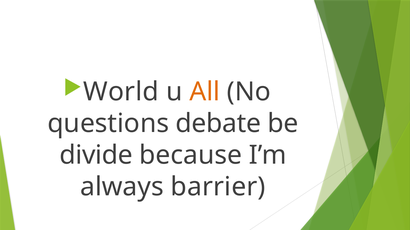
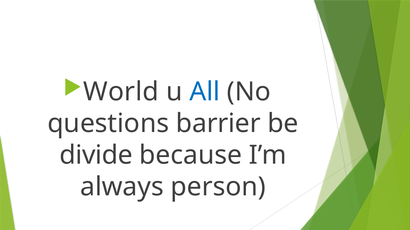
All colour: orange -> blue (205, 92)
debate: debate -> barrier (218, 124)
barrier: barrier -> person (218, 187)
